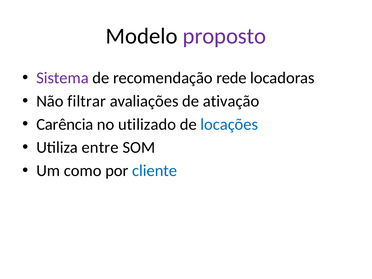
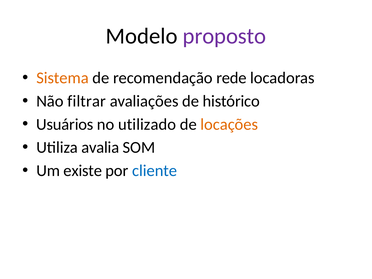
Sistema colour: purple -> orange (63, 78)
ativação: ativação -> histórico (231, 101)
Carência: Carência -> Usuários (65, 124)
locações colour: blue -> orange (229, 124)
entre: entre -> avalia (100, 148)
como: como -> existe (83, 171)
